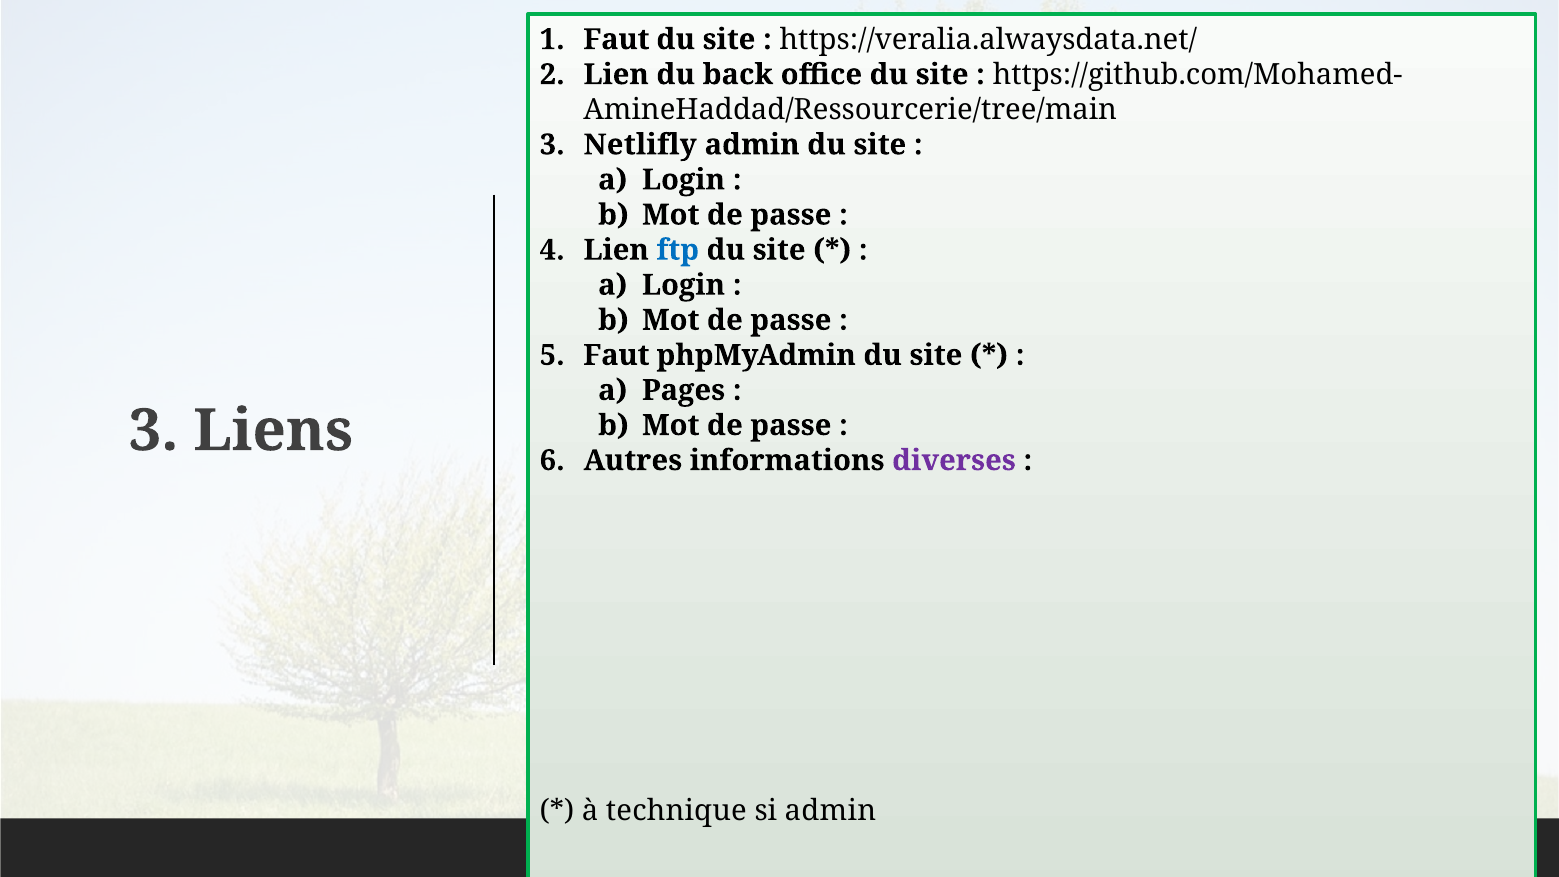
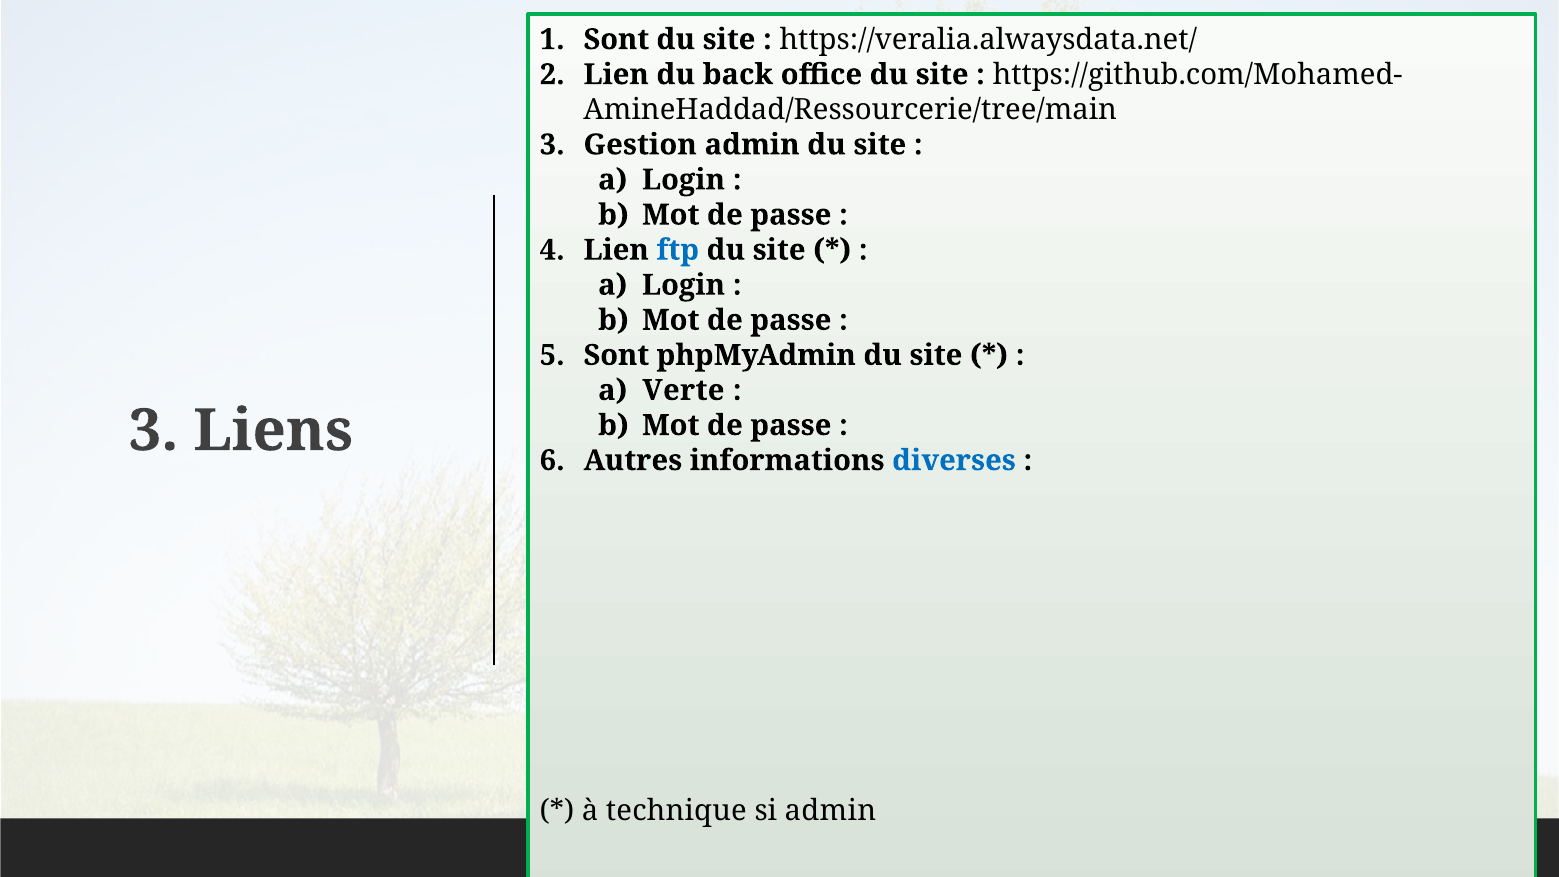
Faut: Faut -> Sont (616, 40)
Netlifly: Netlifly -> Gestion (640, 145)
Faut: Faut -> Sont (616, 355)
Pages: Pages -> Verte (683, 390)
diverses colour: purple -> blue (954, 460)
